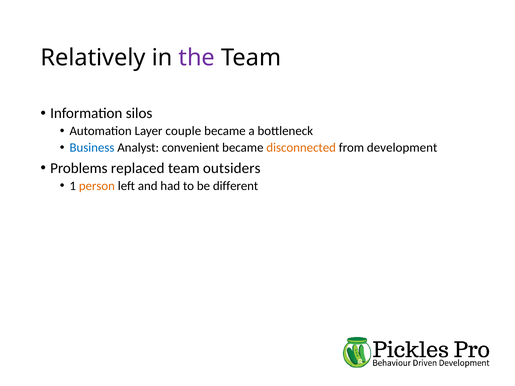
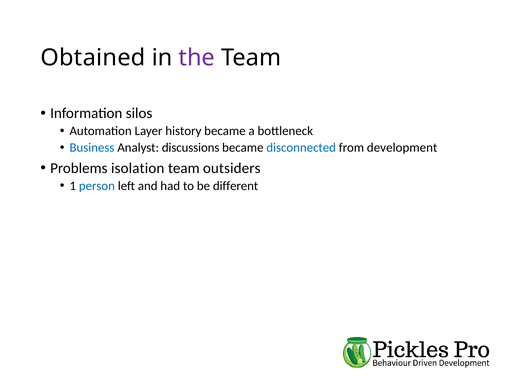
Relatively: Relatively -> Obtained (93, 58)
couple: couple -> history (183, 131)
convenient: convenient -> discussions (191, 148)
disconnected colour: orange -> blue (301, 148)
replaced: replaced -> isolation (138, 168)
person colour: orange -> blue (97, 186)
